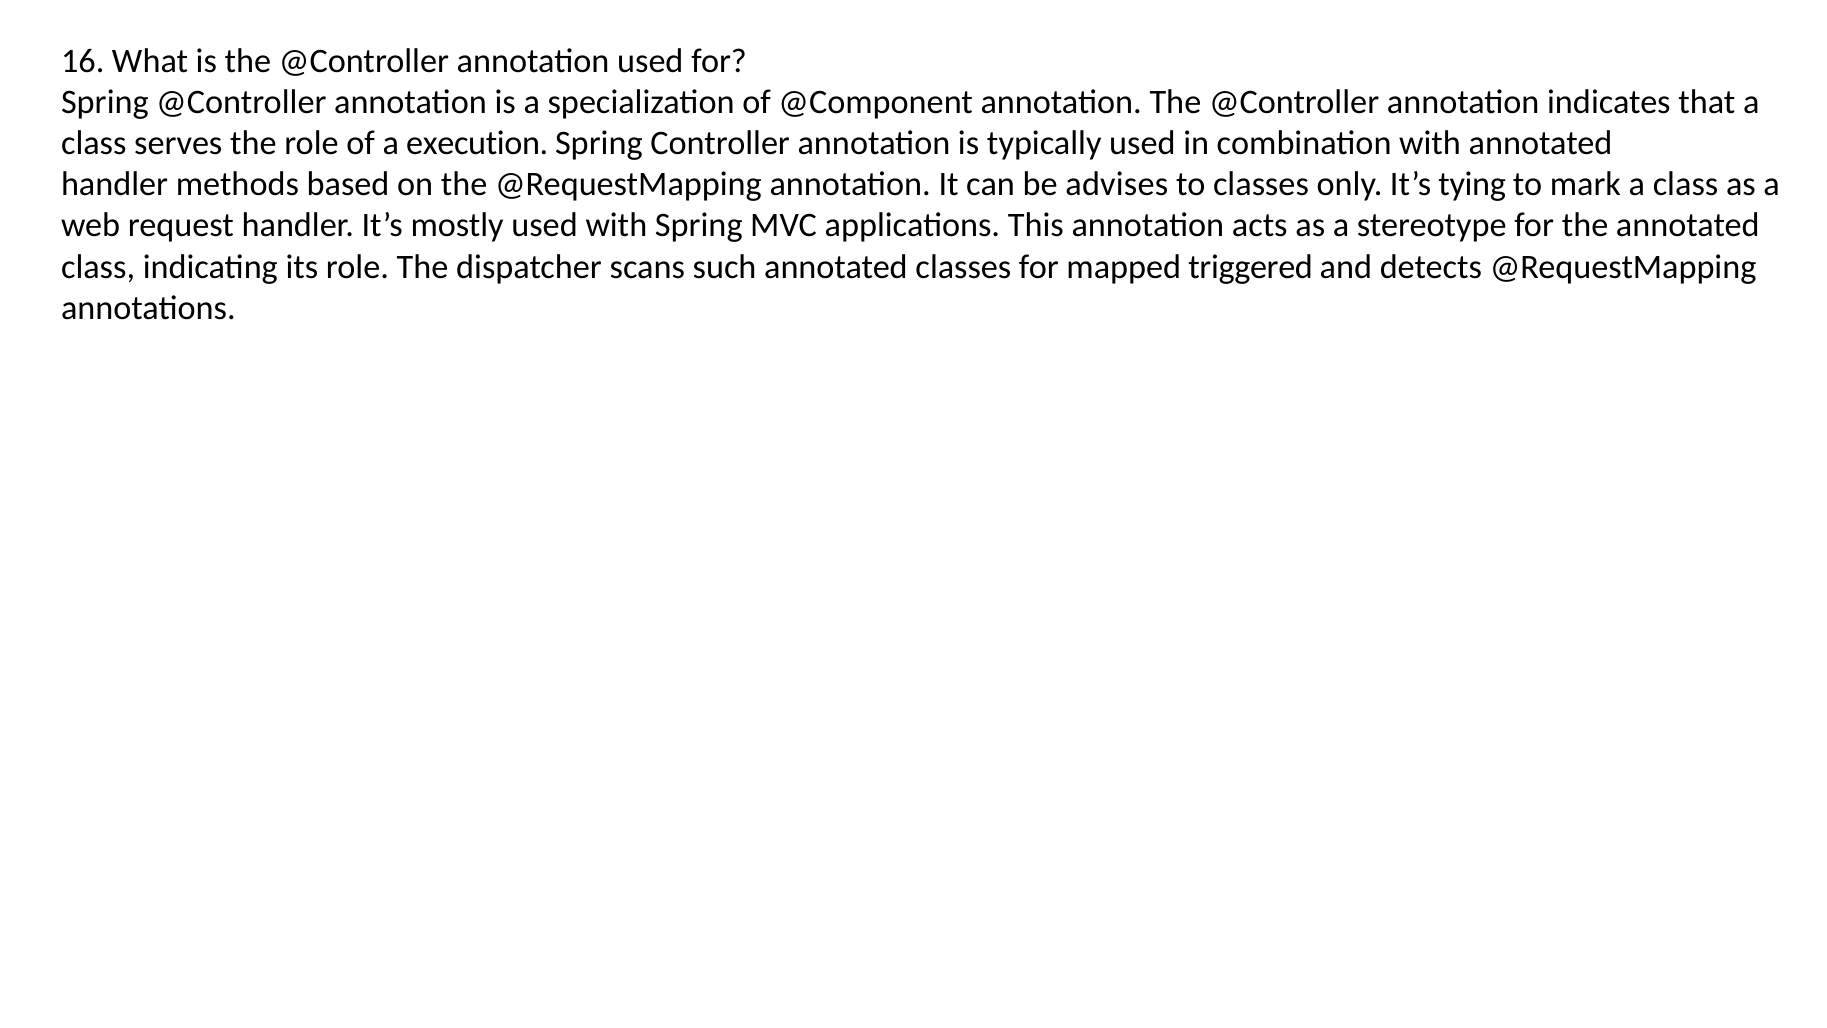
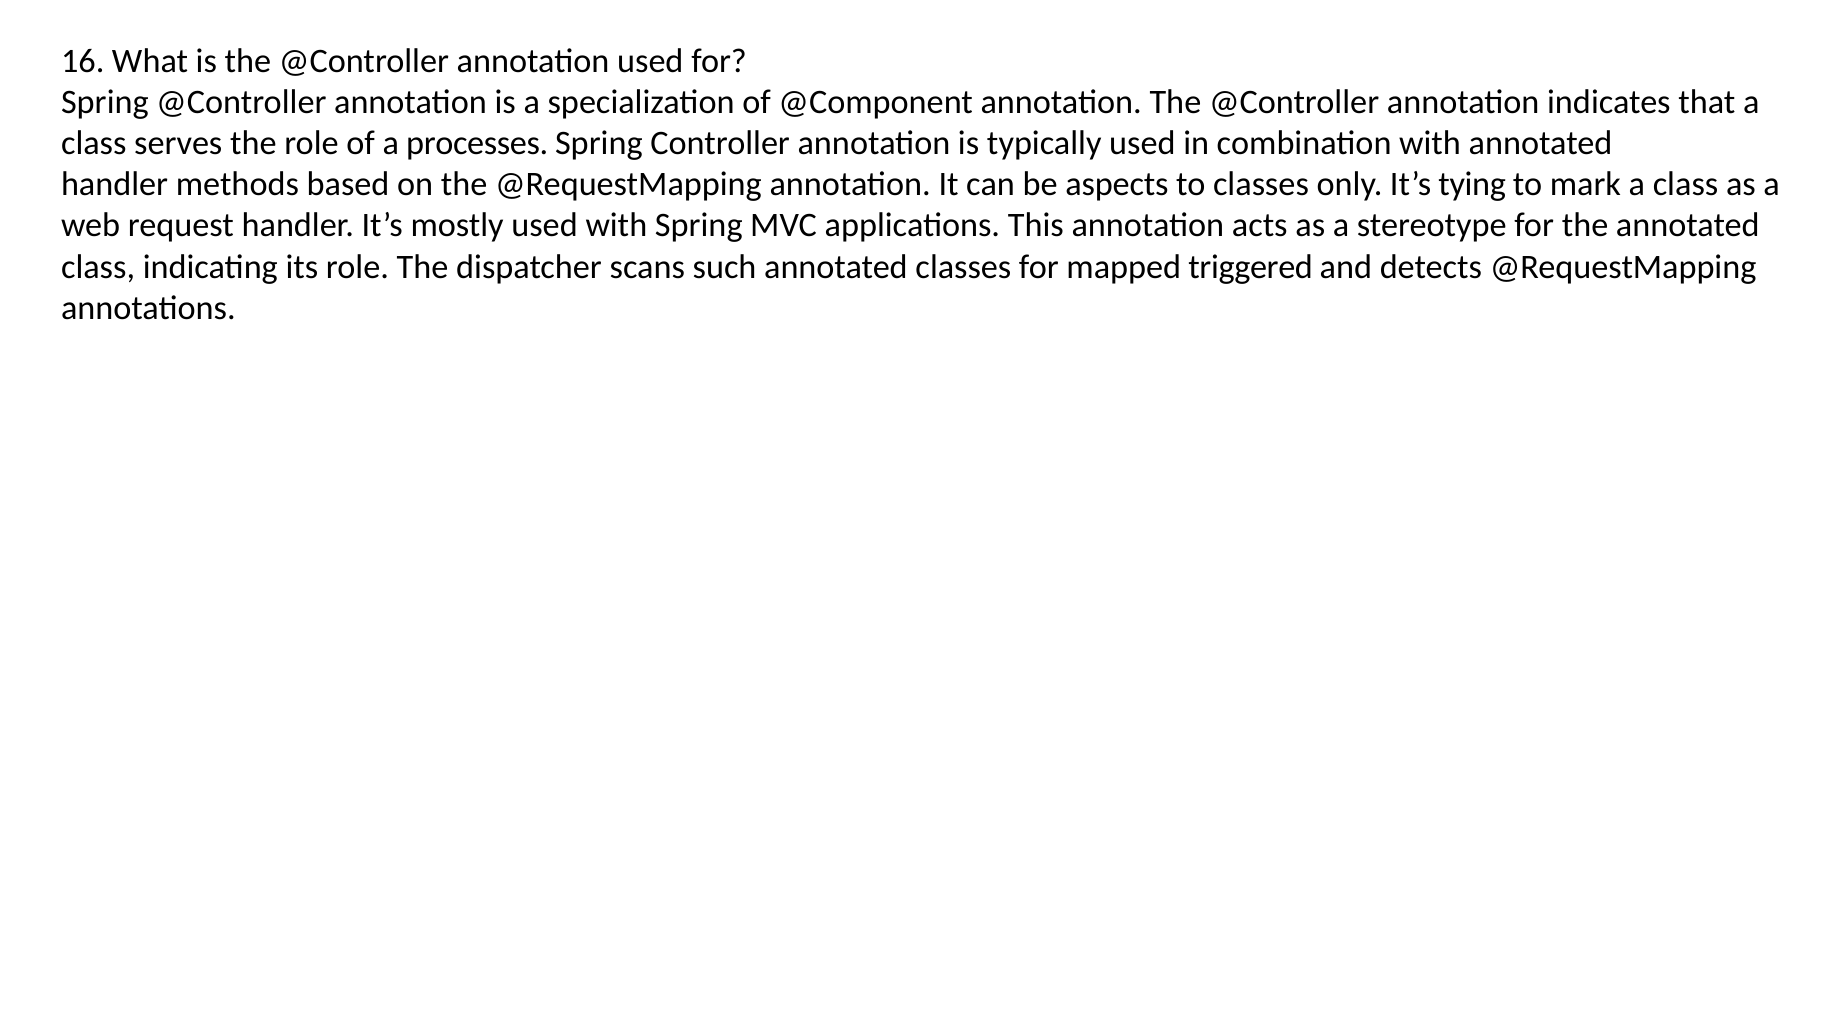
execution: execution -> processes (477, 143)
advises: advises -> aspects (1117, 184)
